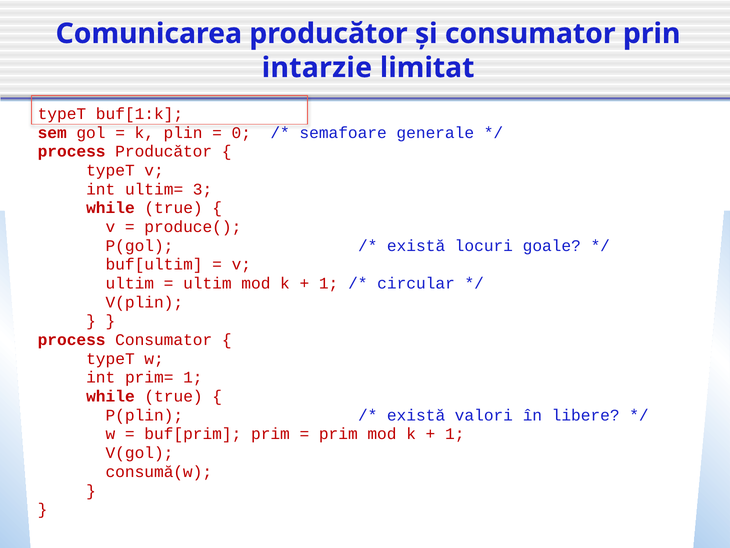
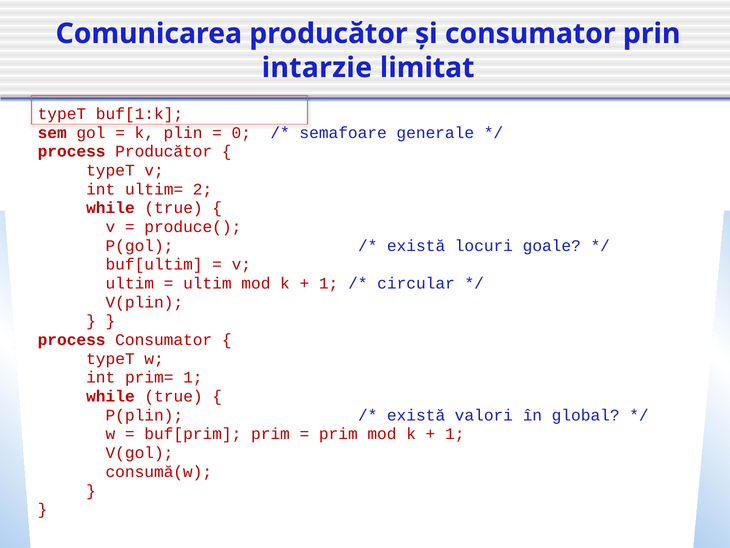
3: 3 -> 2 (203, 189)
libere: libere -> global (586, 415)
